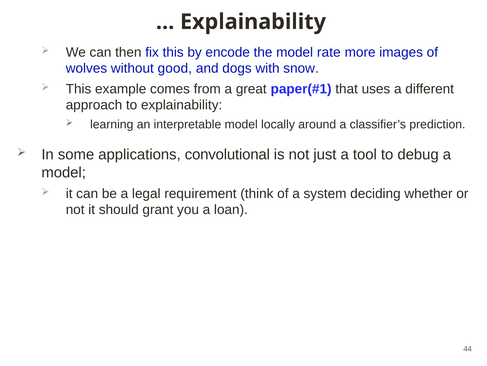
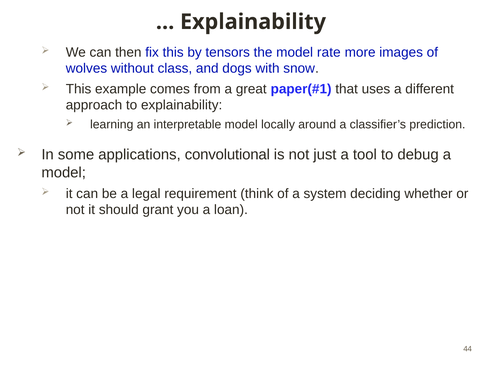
encode: encode -> tensors (228, 52)
good: good -> class (175, 68)
